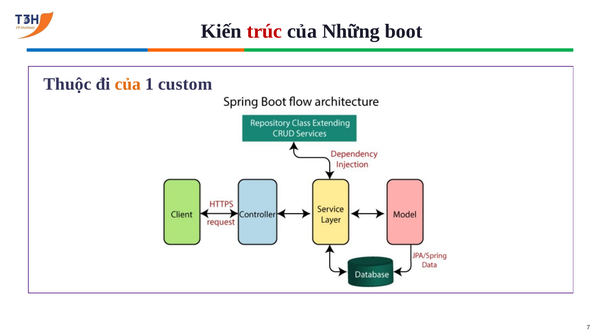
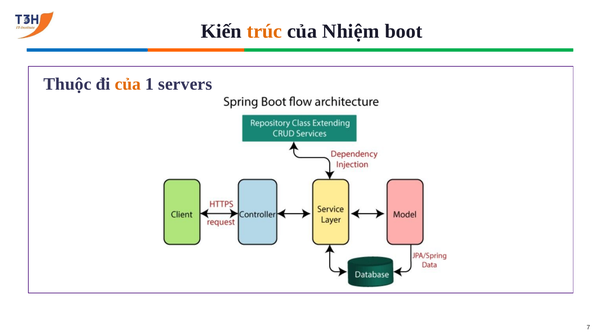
trúc colour: red -> orange (264, 31)
Những: Những -> Nhiệm (351, 31)
custom: custom -> servers (185, 84)
